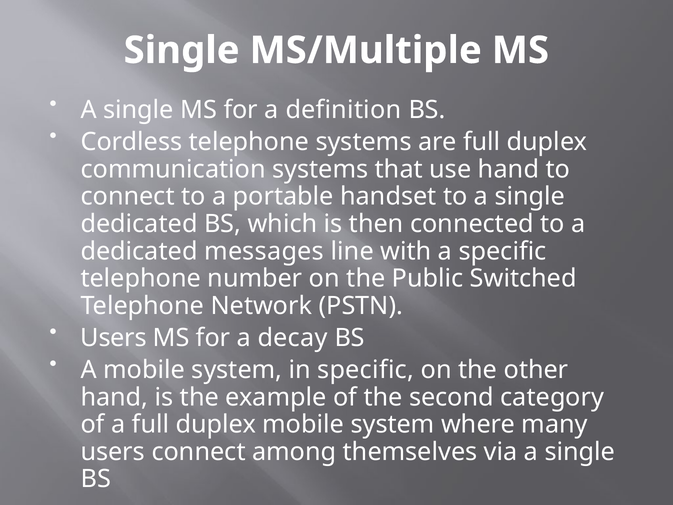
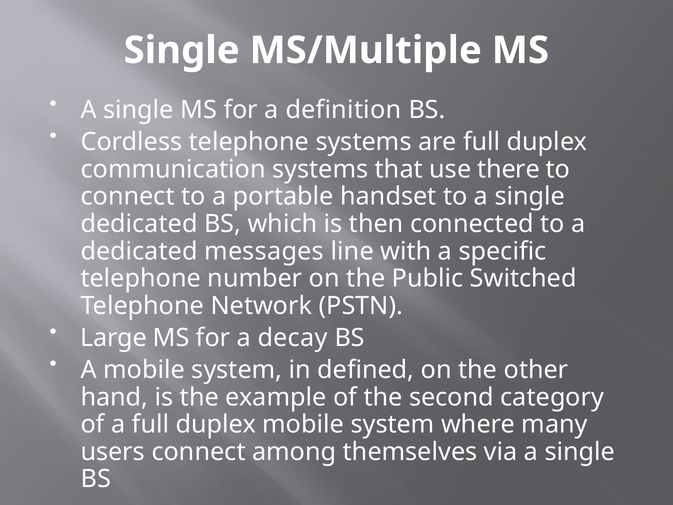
use hand: hand -> there (509, 169)
Users: Users -> Large (114, 338)
in specific: specific -> defined (366, 370)
